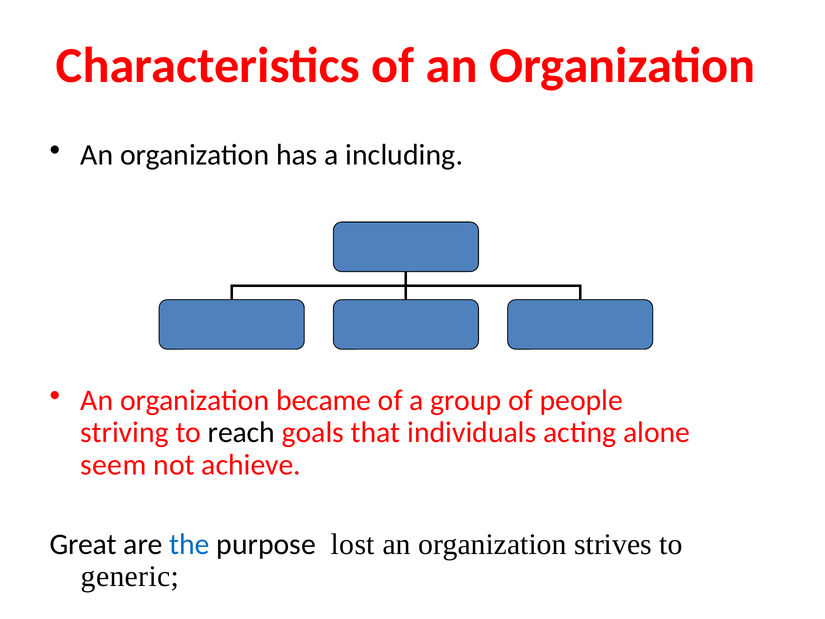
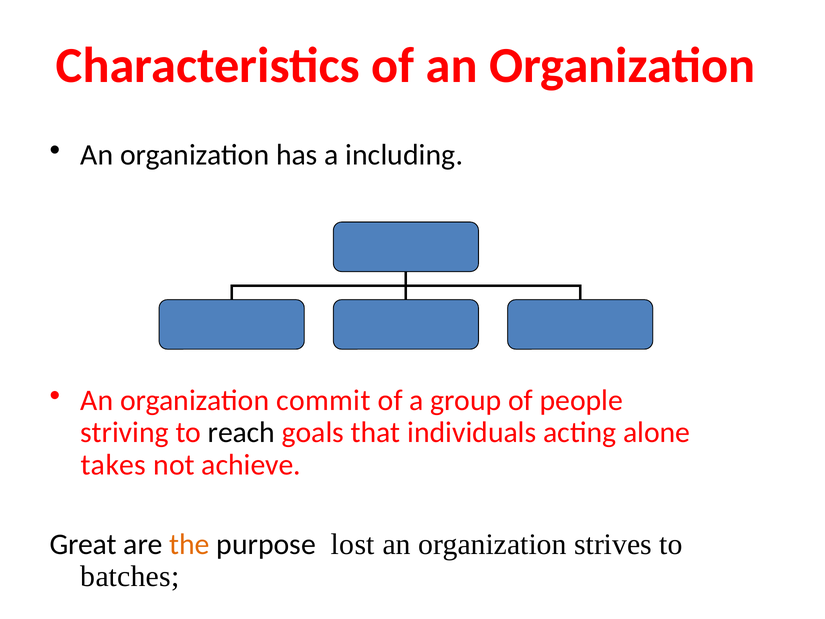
became: became -> commit (323, 400)
seem: seem -> takes (113, 465)
the colour: blue -> orange (189, 544)
generic: generic -> batches (130, 576)
